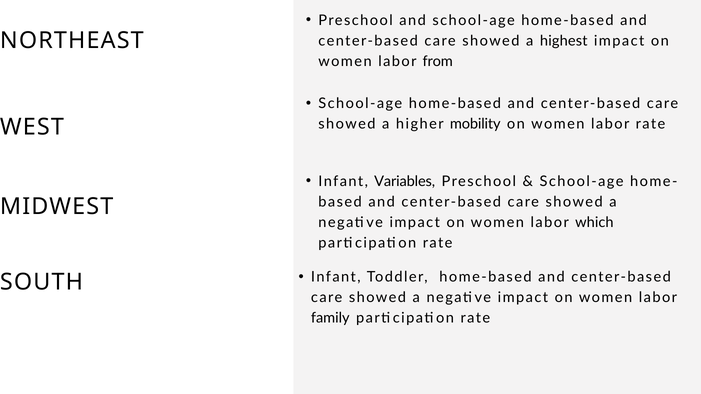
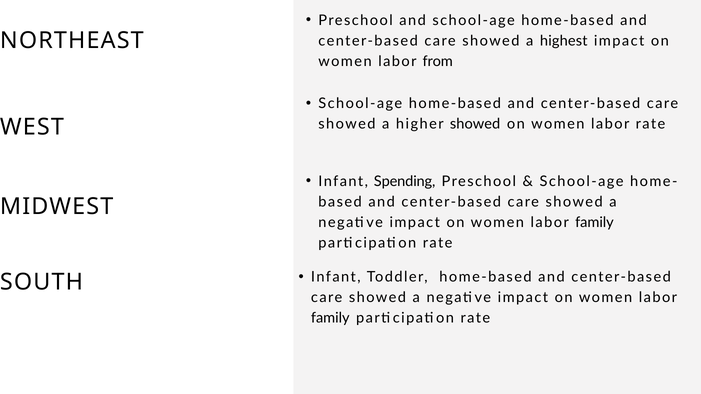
higher mobility: mobility -> showed (475, 124)
Variables: Variables -> Spending (405, 182)
which: which -> family (594, 222)
